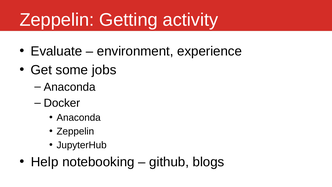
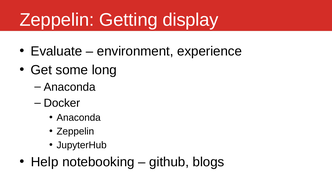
activity: activity -> display (191, 20)
jobs: jobs -> long (104, 70)
